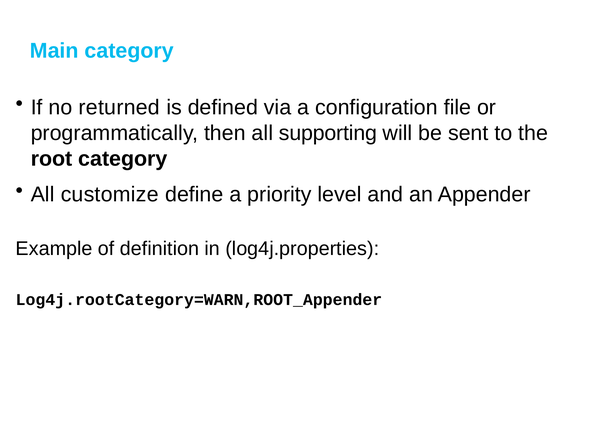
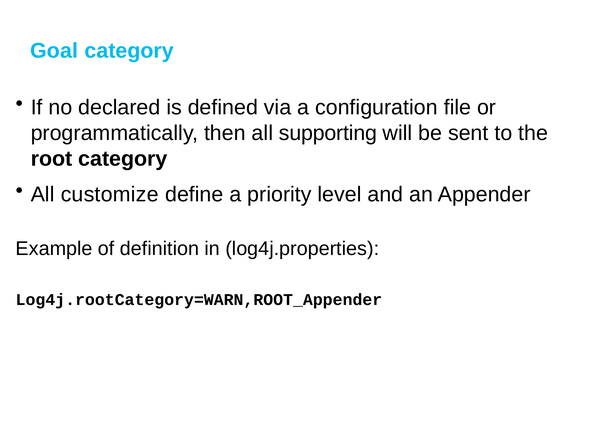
Main: Main -> Goal (54, 51)
returned: returned -> declared (119, 107)
